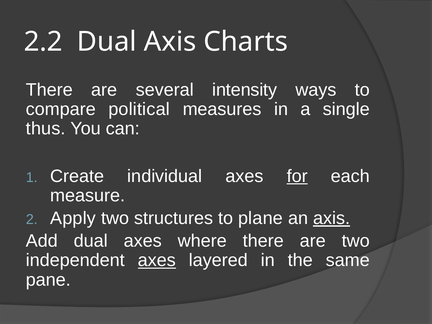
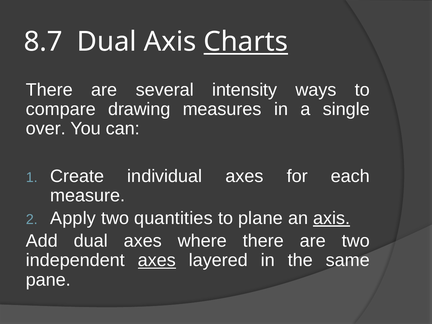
2.2: 2.2 -> 8.7 (43, 42)
Charts underline: none -> present (246, 42)
political: political -> drawing (139, 109)
thus: thus -> over (46, 129)
for underline: present -> none (297, 176)
structures: structures -> quantities (174, 218)
